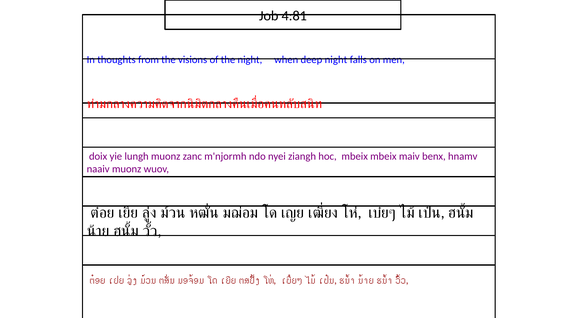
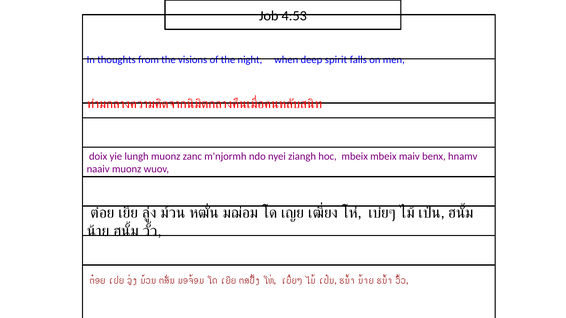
4:81: 4:81 -> 4:53 (294, 16)
deep night: night -> spirit (336, 60)
